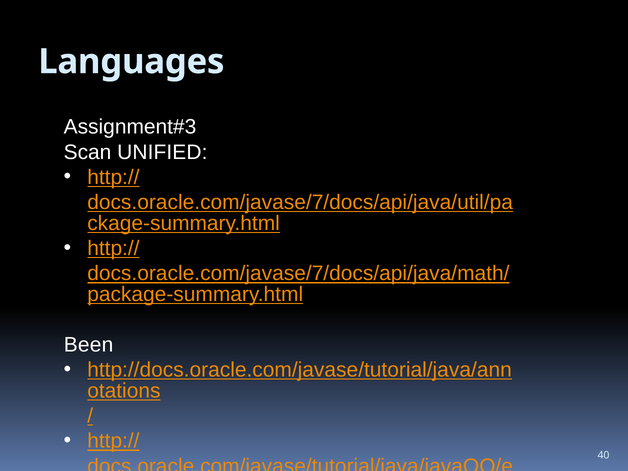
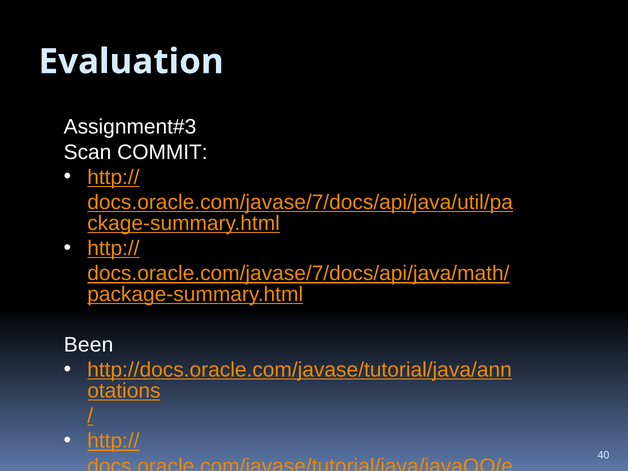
Languages: Languages -> Evaluation (131, 62)
UNIFIED: UNIFIED -> COMMIT (162, 152)
